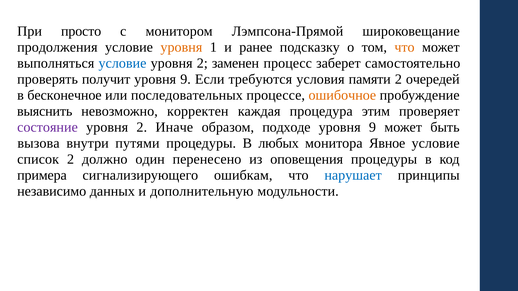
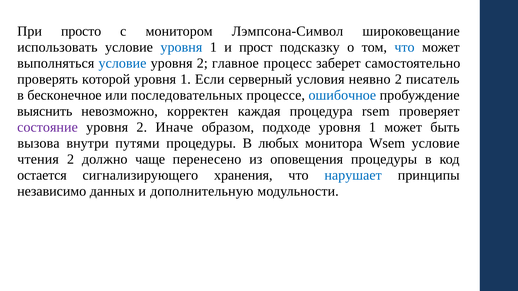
Лэмпсона-Прямой: Лэмпсона-Прямой -> Лэмпсона-Символ (287, 31)
продолжения: продолжения -> использовать (57, 47)
уровня colour: orange -> blue (181, 47)
ранее: ранее -> прост (256, 47)
что colour: orange -> blue (405, 47)
заменен: заменен -> главное (235, 63)
получит: получит -> которой (106, 79)
9: 9 -> 1 (186, 79)
требуются: требуются -> серверный (260, 79)
памяти: памяти -> неявно (370, 79)
очередей: очередей -> писатель (433, 79)
ошибочное colour: orange -> blue (342, 95)
этим: этим -> rsem (376, 111)
9: 9 -> 1 (372, 127)
Явное: Явное -> Wsem (387, 143)
список: список -> чтения (38, 159)
один: один -> чаще (150, 159)
примера: примера -> остается (42, 175)
ошибкам: ошибкам -> хранения (243, 175)
